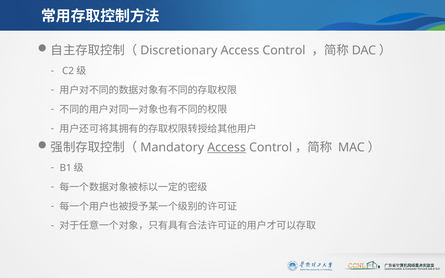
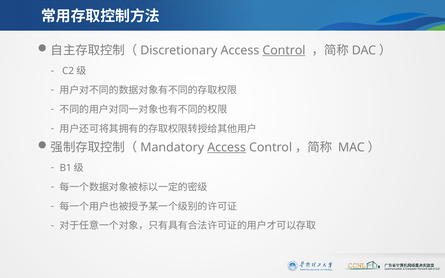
Control underline: none -> present (284, 50)
